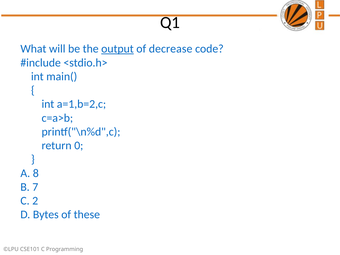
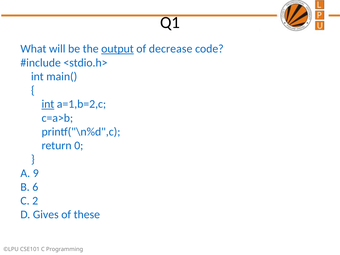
int underline: none -> present (48, 104)
8: 8 -> 9 (36, 173)
7: 7 -> 6 (35, 187)
Bytes: Bytes -> Gives (46, 215)
